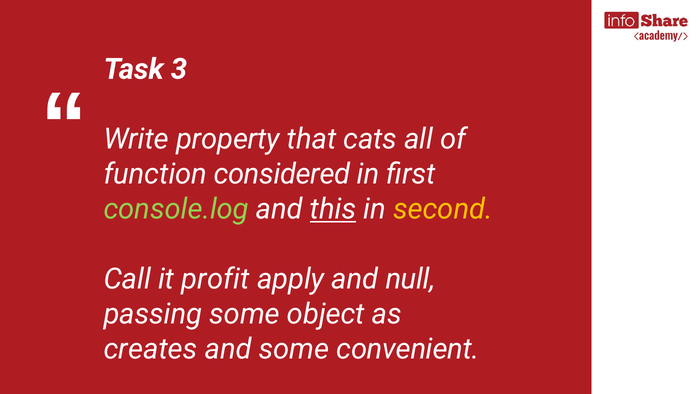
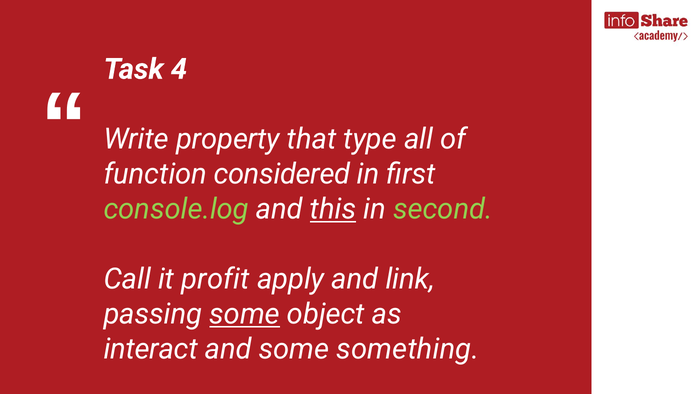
3: 3 -> 4 (179, 69)
cats: cats -> type (370, 139)
second colour: yellow -> light green (443, 209)
null: null -> link (410, 279)
some underline: none -> present (245, 314)
creates: creates -> interact (151, 349)
convenient: convenient -> something (408, 349)
